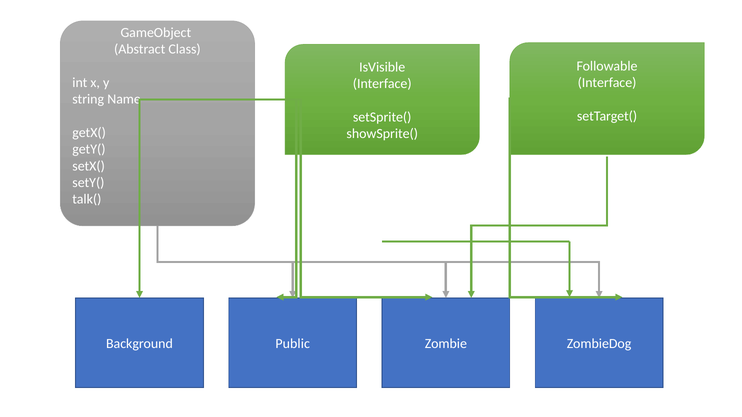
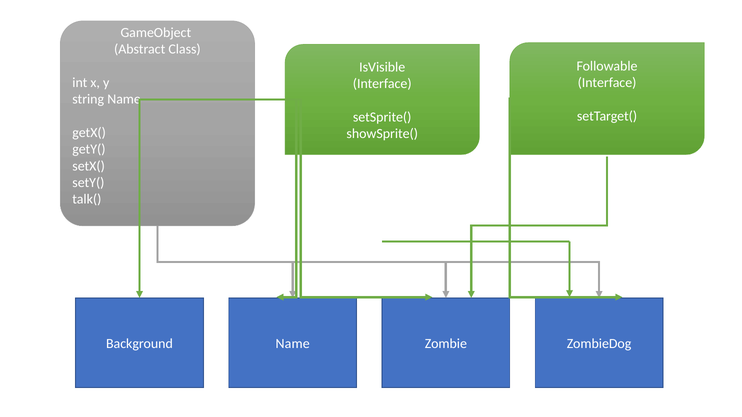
Public: Public -> Name (293, 344)
